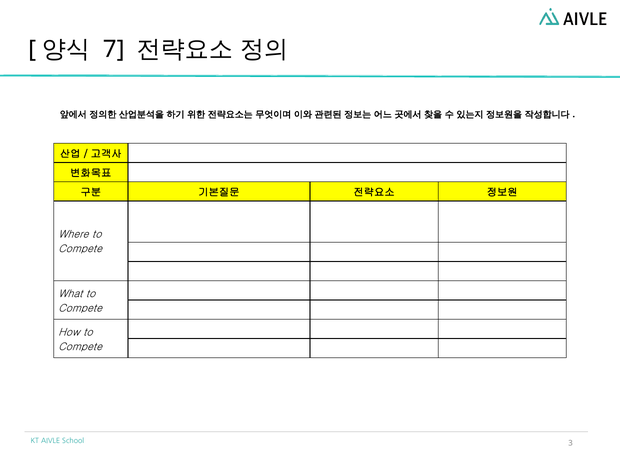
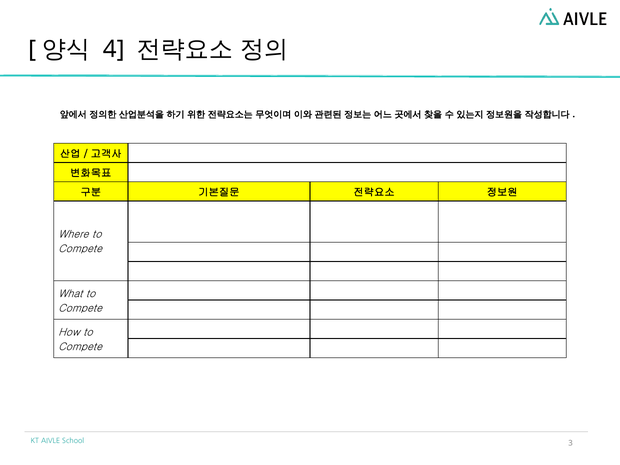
7: 7 -> 4 (114, 49)
